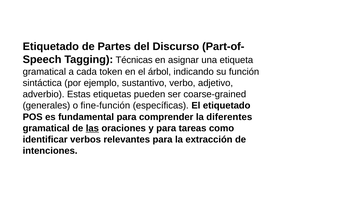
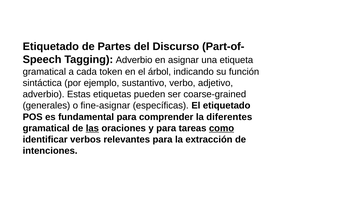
Tagging Técnicas: Técnicas -> Adverbio (134, 60)
fine-función: fine-función -> fine-asignar (105, 106)
como underline: none -> present (222, 128)
